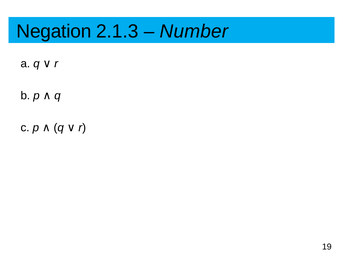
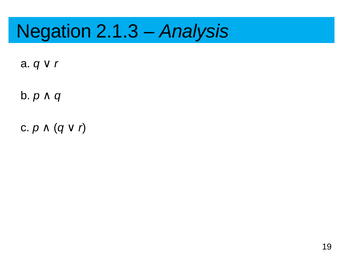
Number: Number -> Analysis (194, 31)
